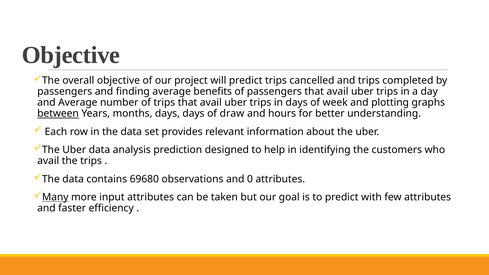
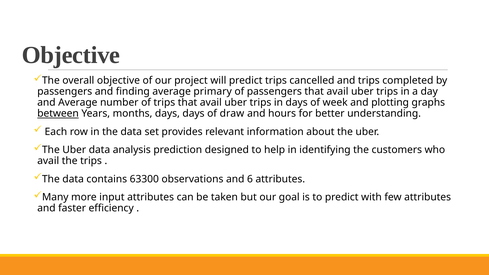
benefits: benefits -> primary (213, 92)
69680: 69680 -> 63300 (144, 179)
0: 0 -> 6 (250, 179)
Many underline: present -> none (55, 197)
